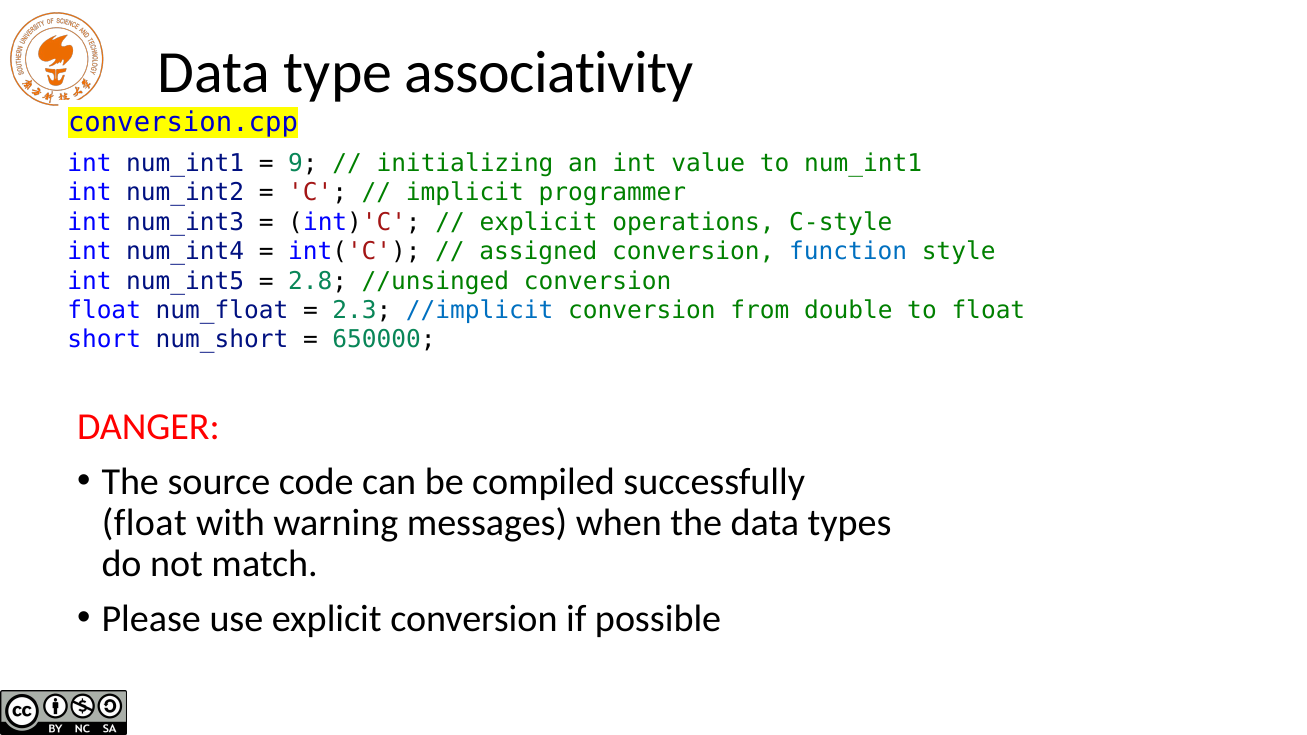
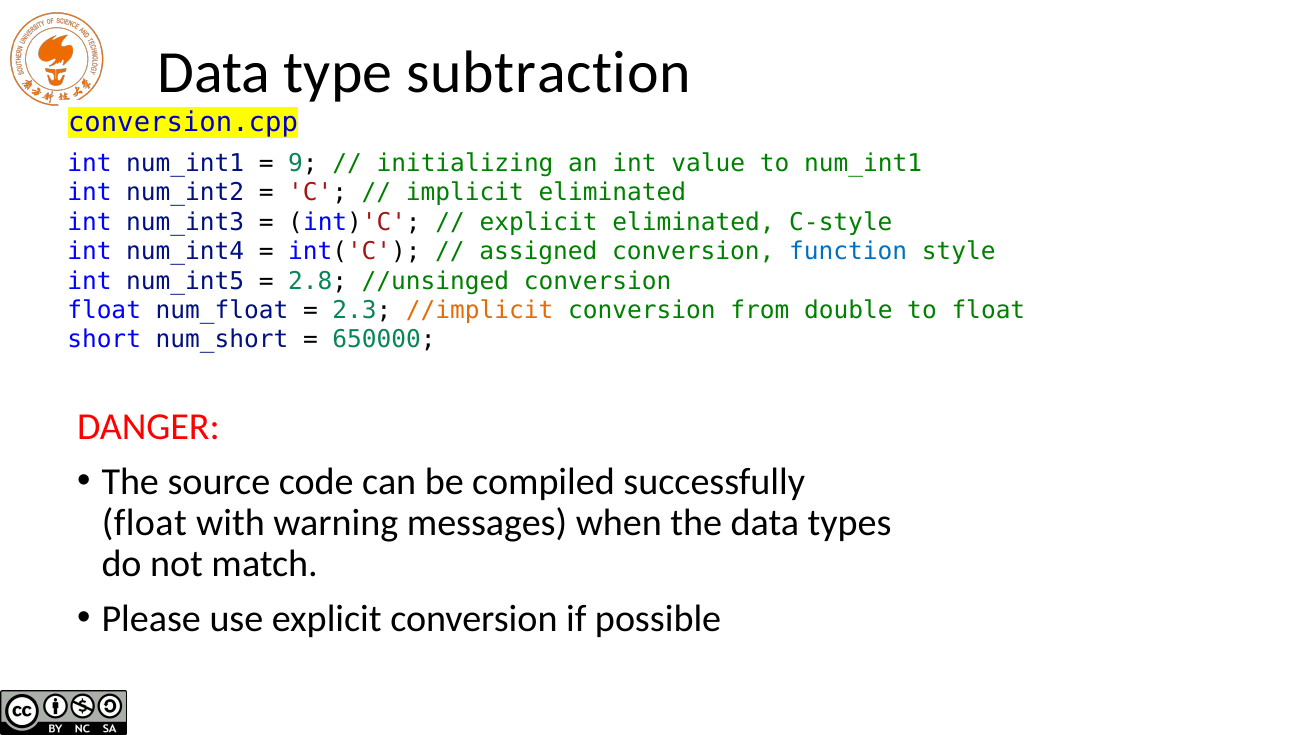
associativity: associativity -> subtraction (549, 73)
implicit programmer: programmer -> eliminated (612, 193)
explicit operations: operations -> eliminated (693, 222)
//implicit colour: blue -> orange (480, 310)
